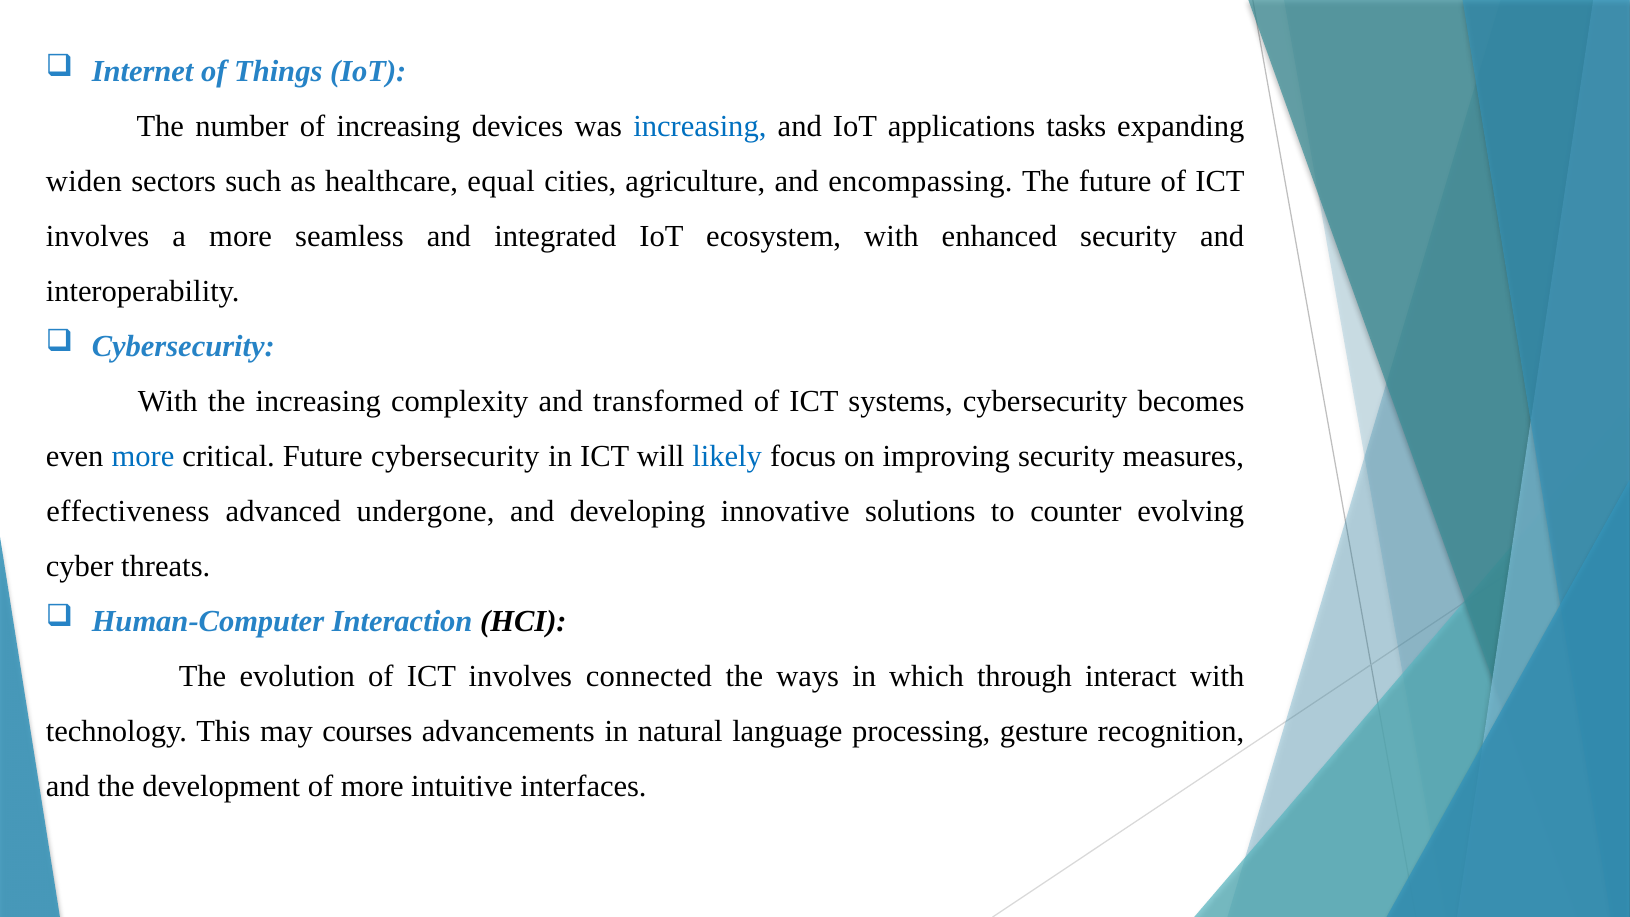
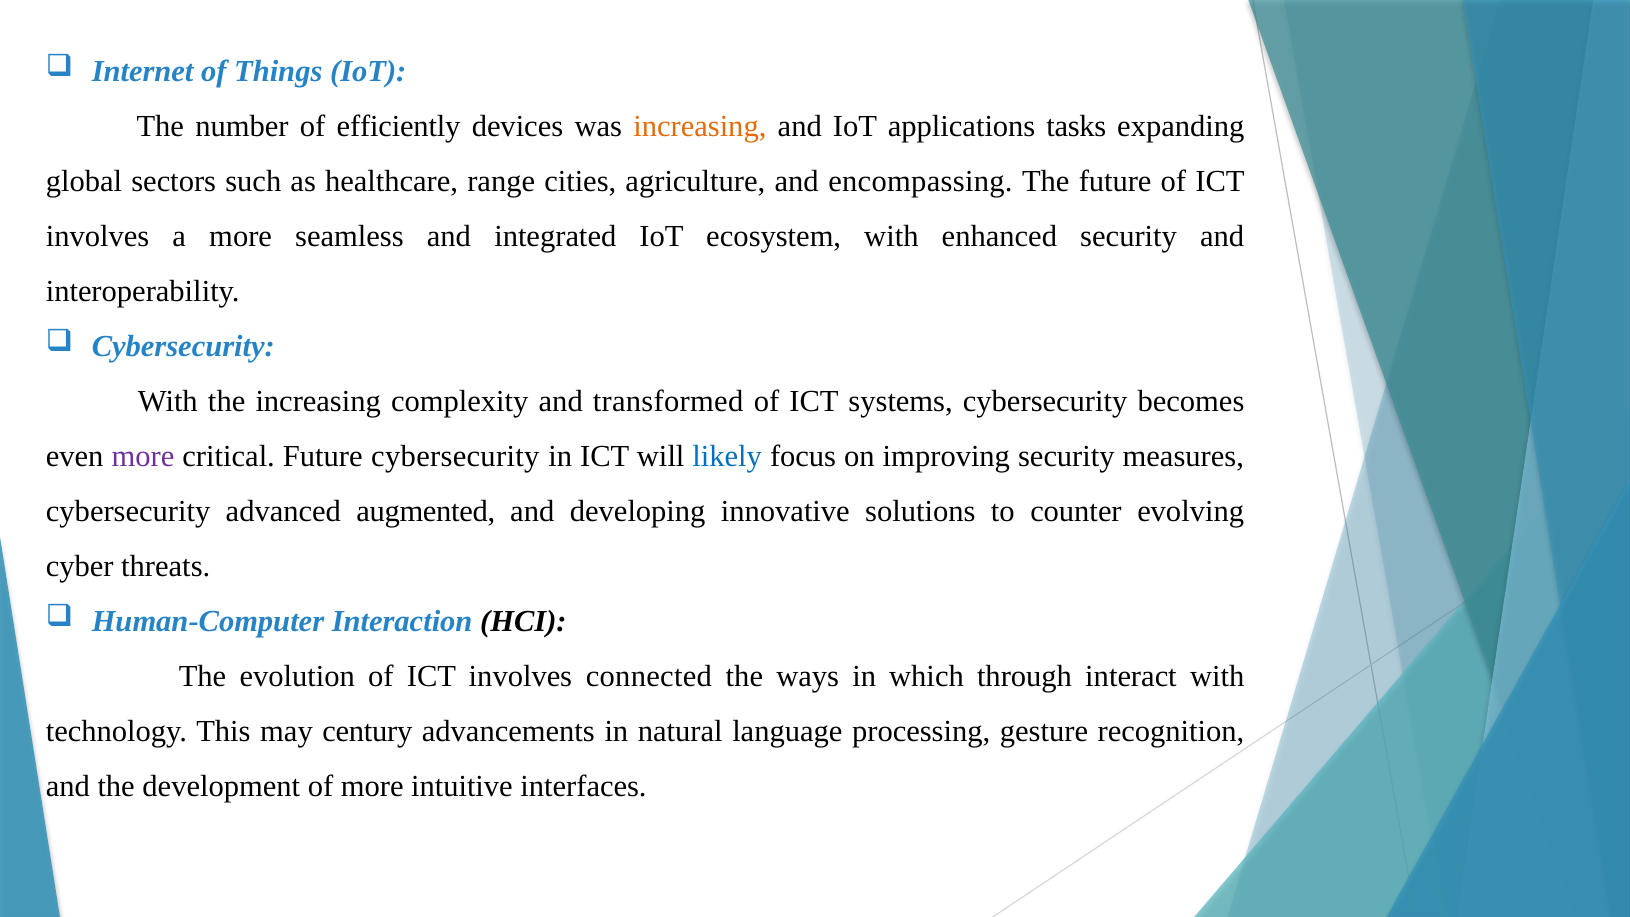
of increasing: increasing -> efficiently (399, 126)
increasing colour: blue -> orange (700, 126)
widen: widen -> global (84, 181)
equal: equal -> range (501, 181)
more colour: blue -> purple (143, 456)
effectiveness: effectiveness -> cybersecurity (128, 511)
undergone: undergone -> augmented (426, 511)
courses: courses -> century (367, 731)
